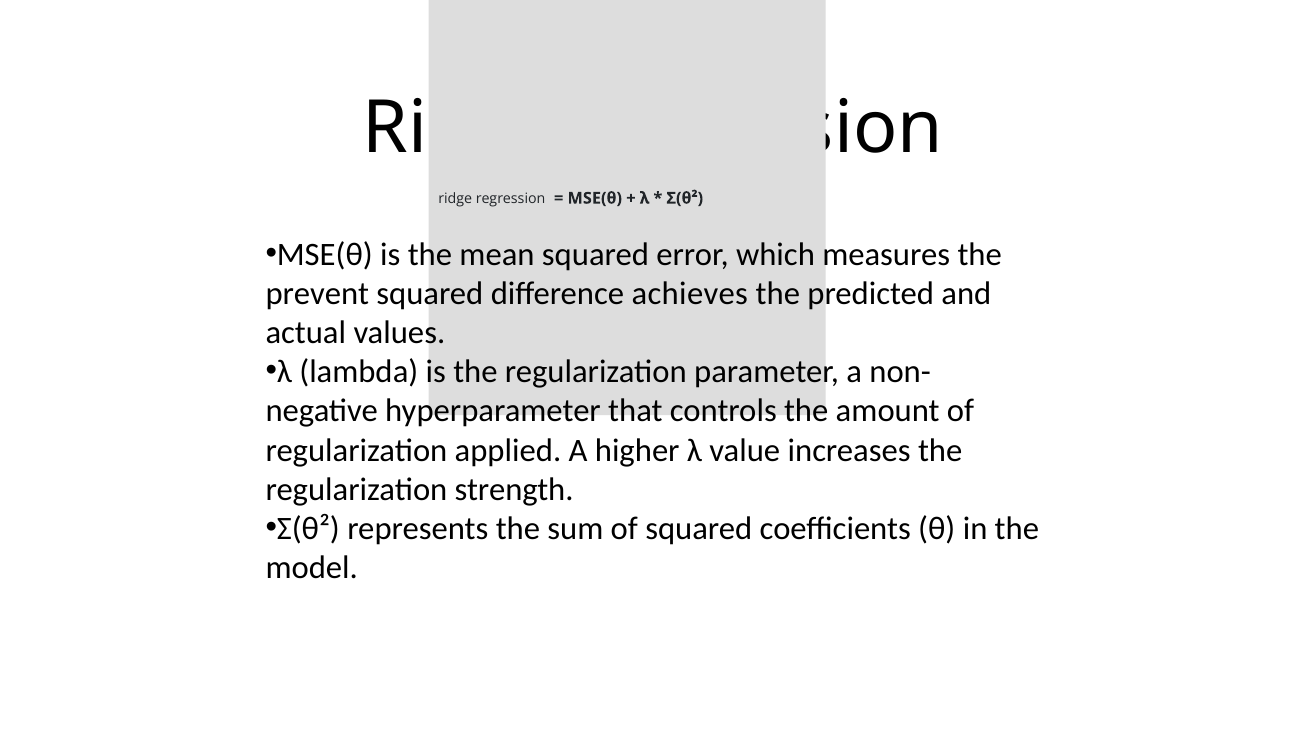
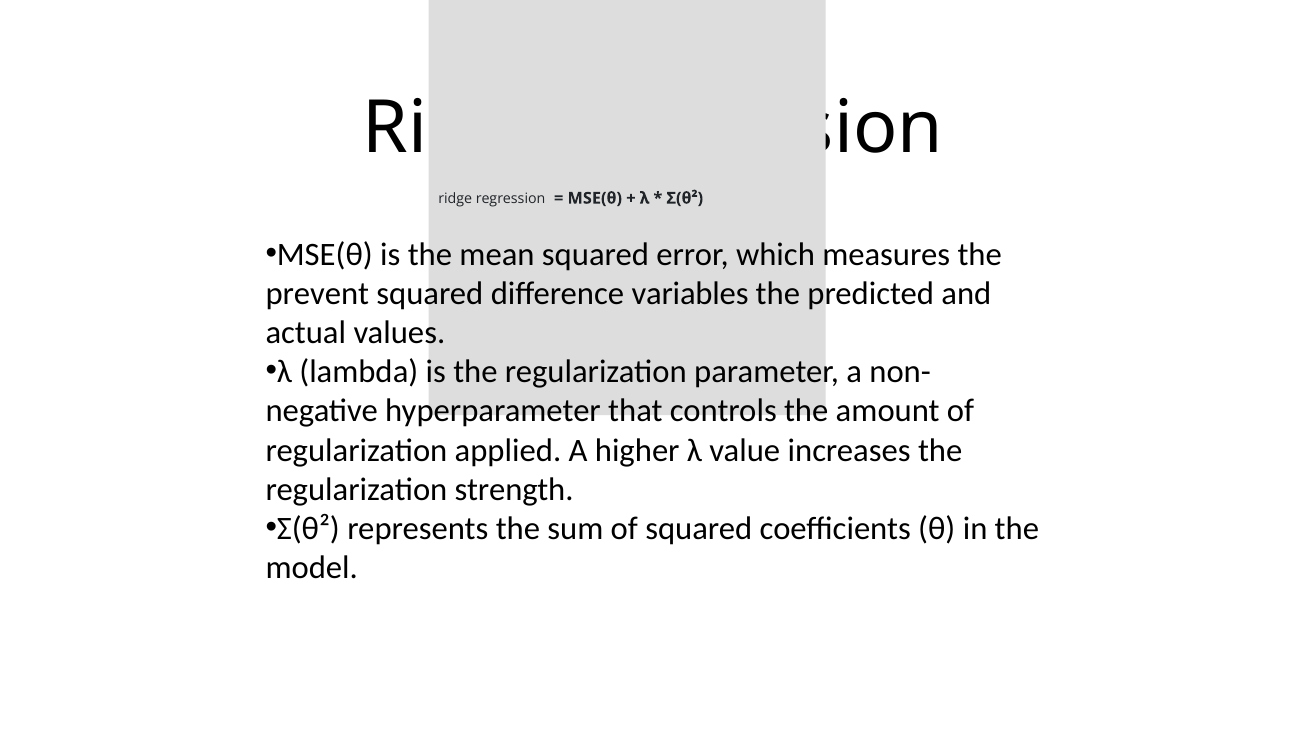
achieves: achieves -> variables (690, 293)
